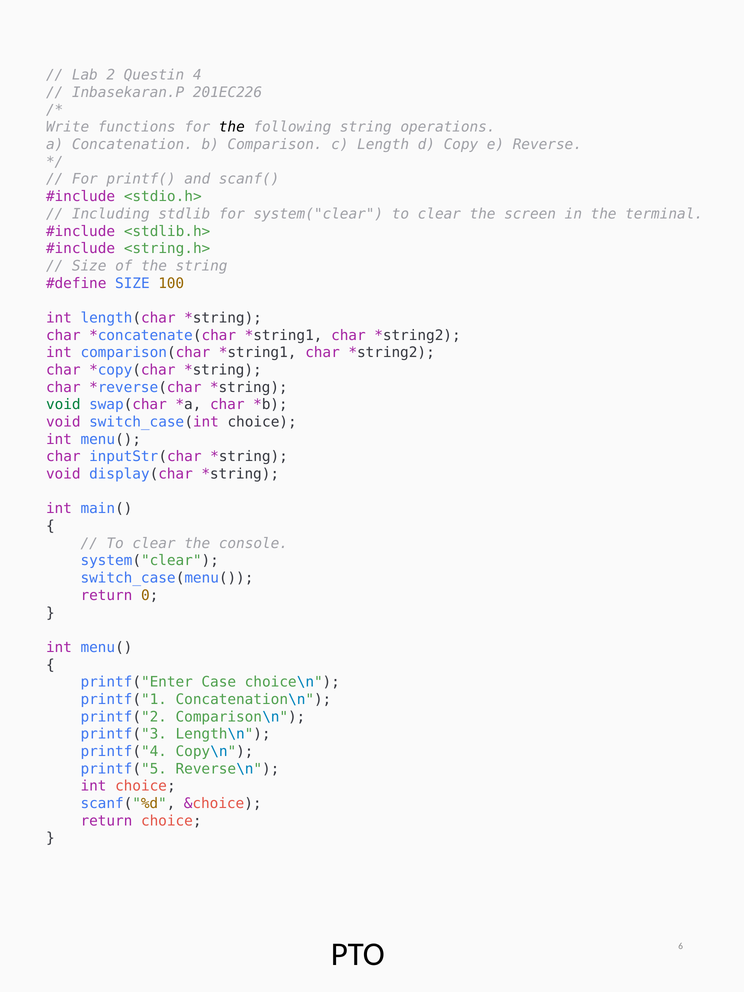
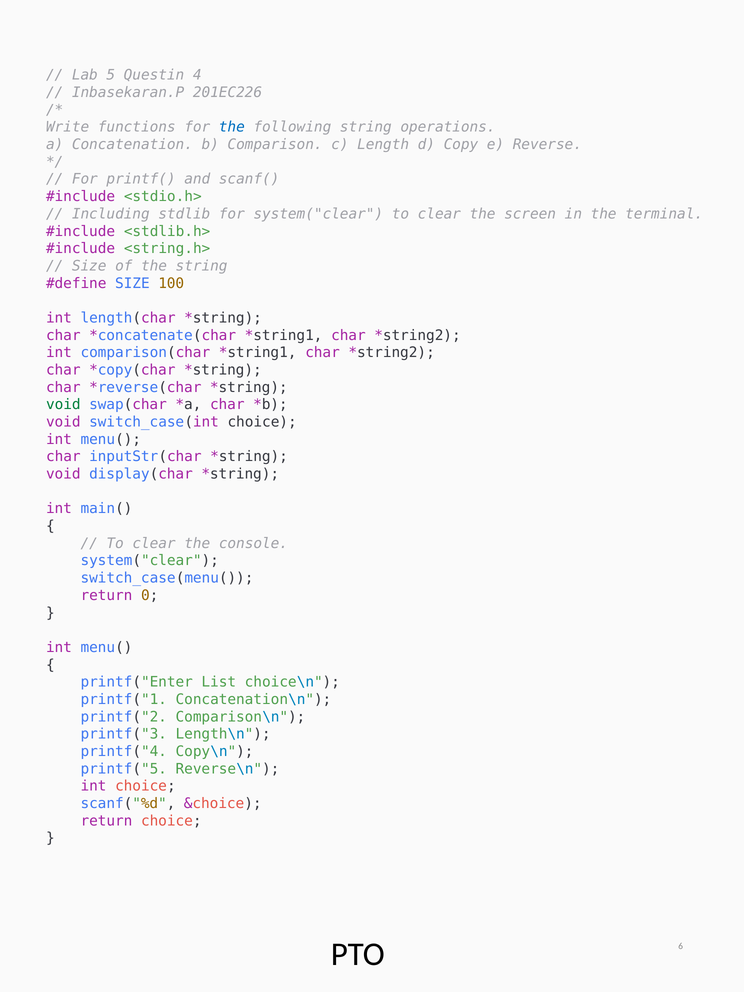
2: 2 -> 5 (111, 75)
the colour: black -> blue (232, 127)
Case: Case -> List (219, 682)
